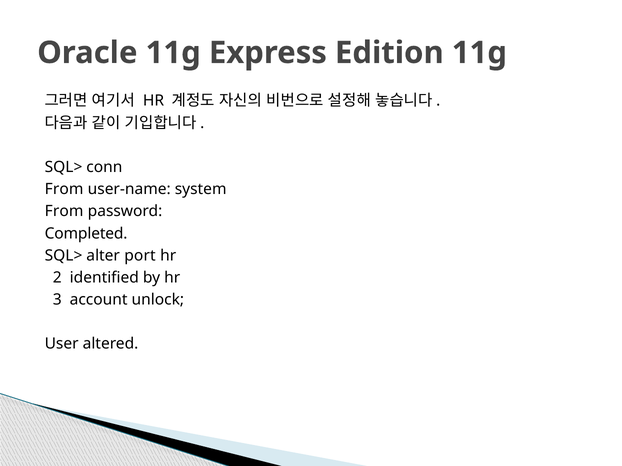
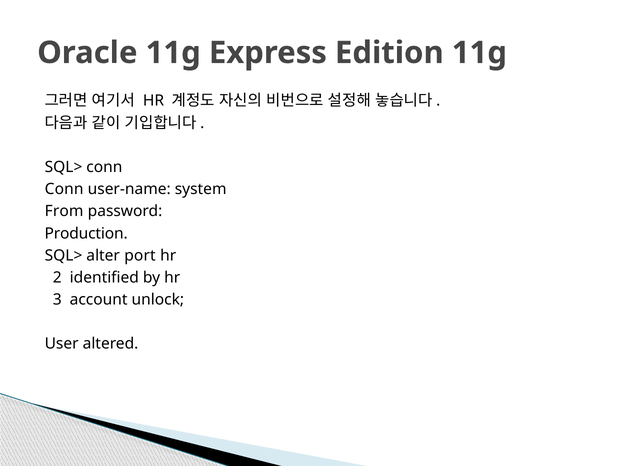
From: From -> Conn (64, 189)
Completed: Completed -> Production (86, 234)
